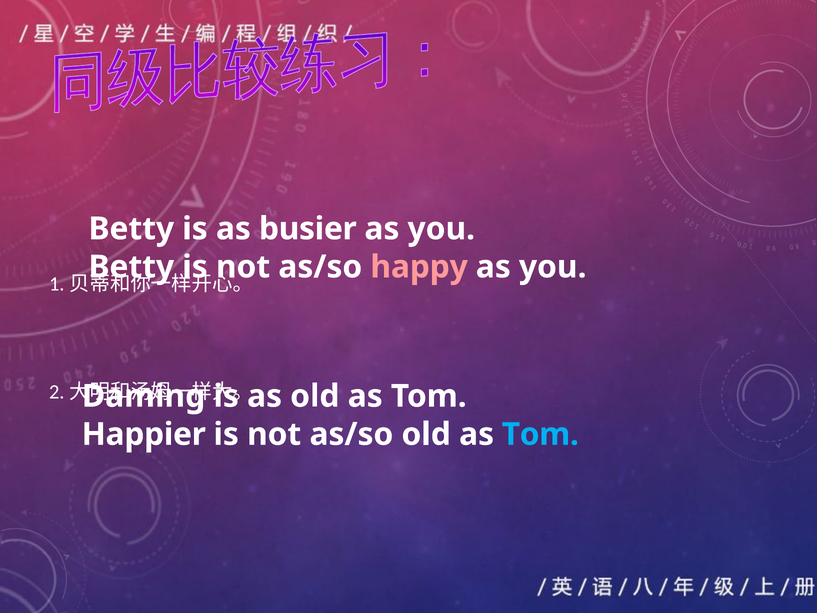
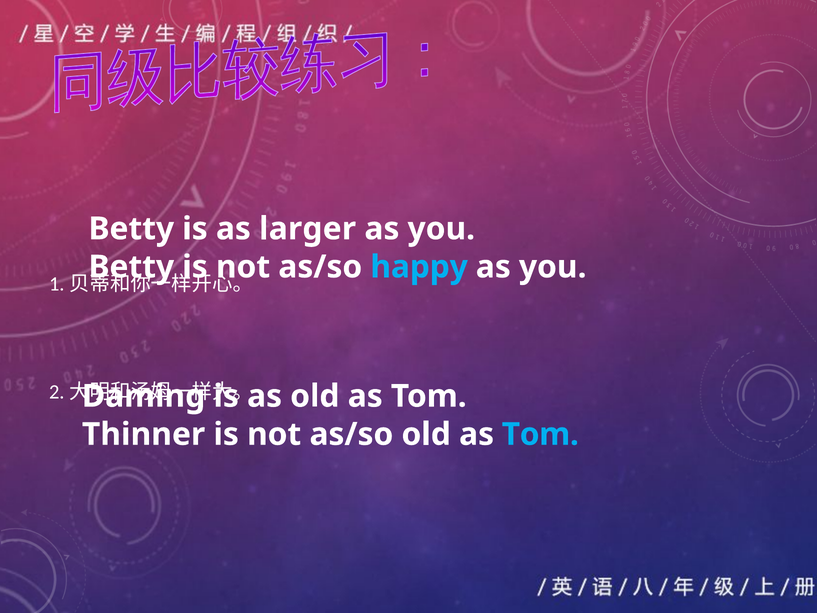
busier: busier -> larger (308, 229)
happy colour: pink -> light blue (419, 267)
Happier: Happier -> Thinner (144, 434)
